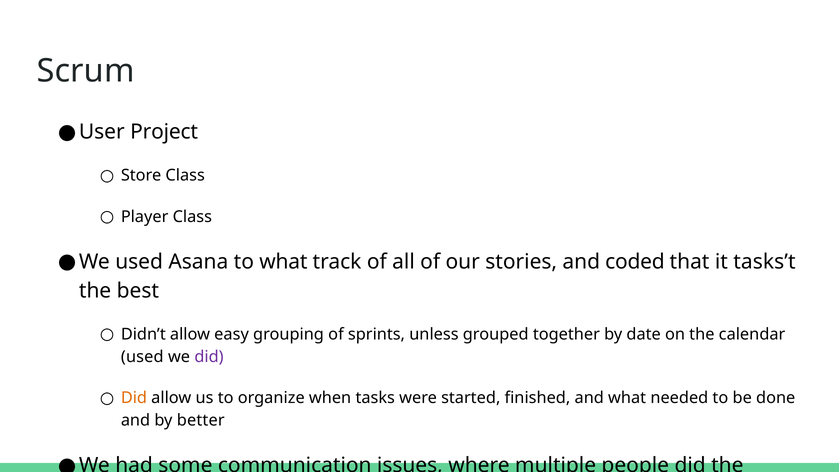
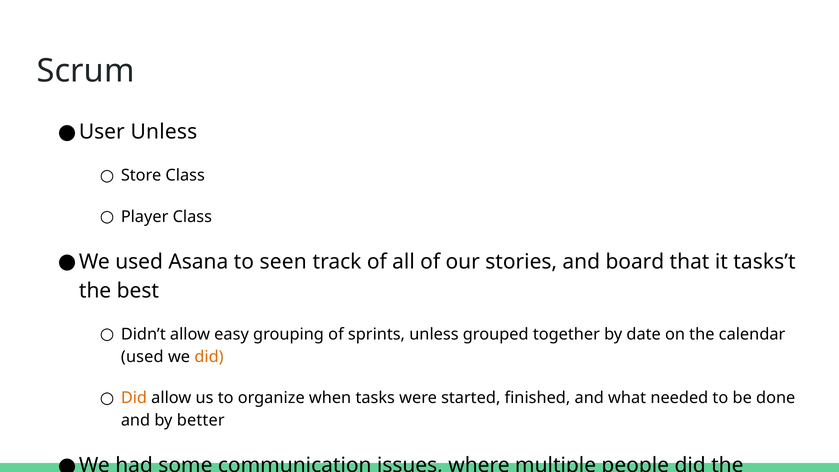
User Project: Project -> Unless (164, 132)
to what: what -> seen (283, 262)
and coded: coded -> board (635, 262)
did colour: purple -> orange (209, 357)
